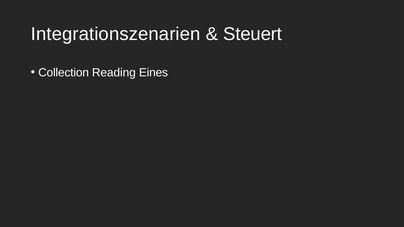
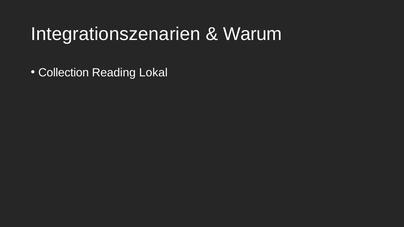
Steuert: Steuert -> Warum (253, 34)
Eines: Eines -> Lokal (153, 73)
